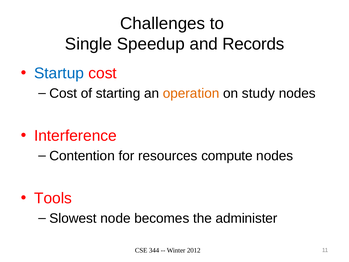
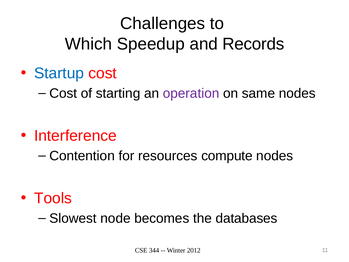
Single: Single -> Which (89, 44)
operation colour: orange -> purple (191, 93)
study: study -> same (258, 93)
administer: administer -> databases (247, 218)
